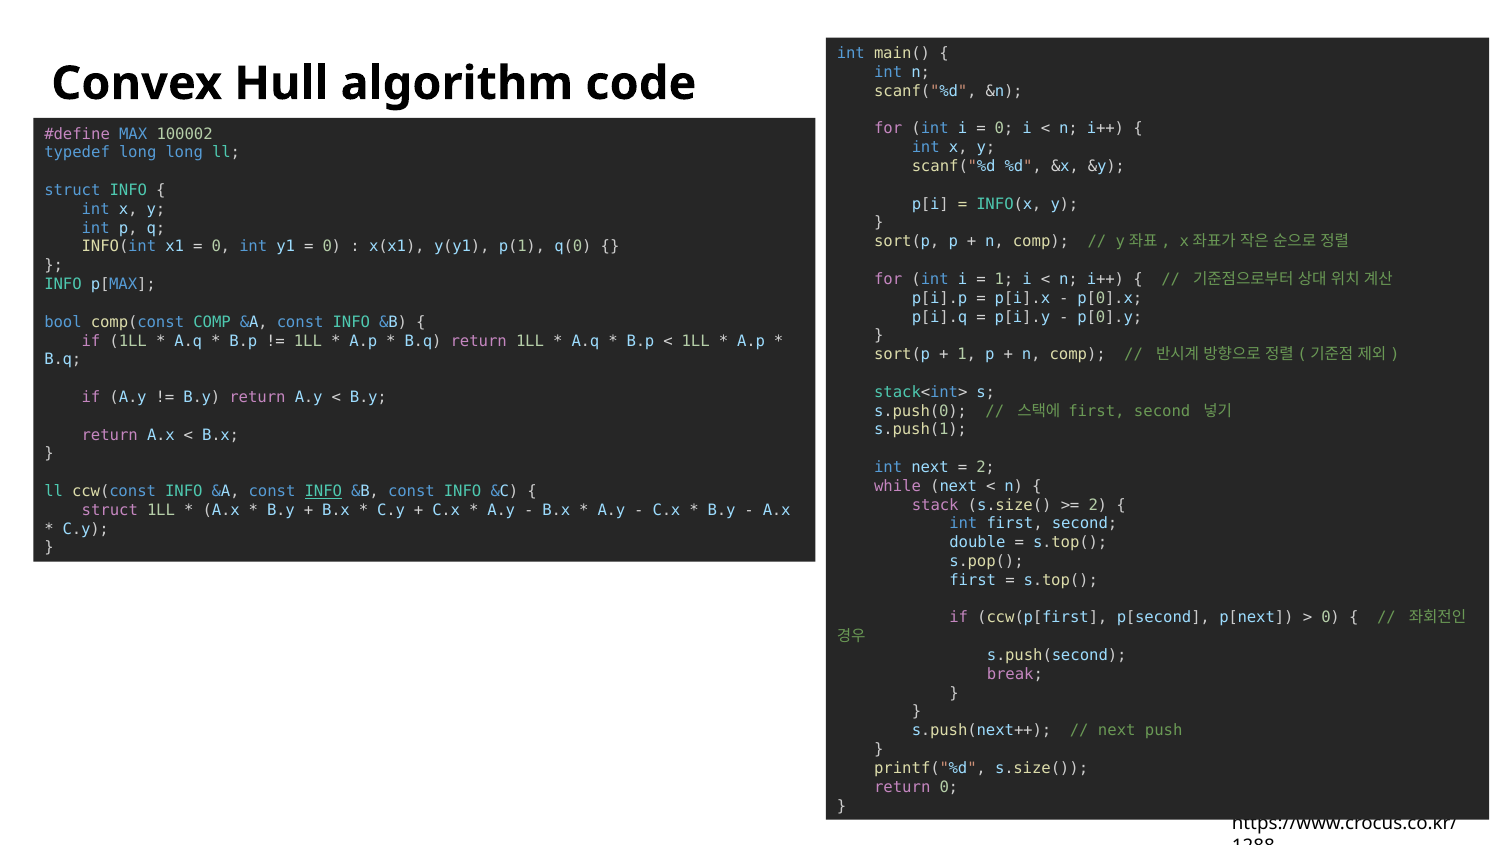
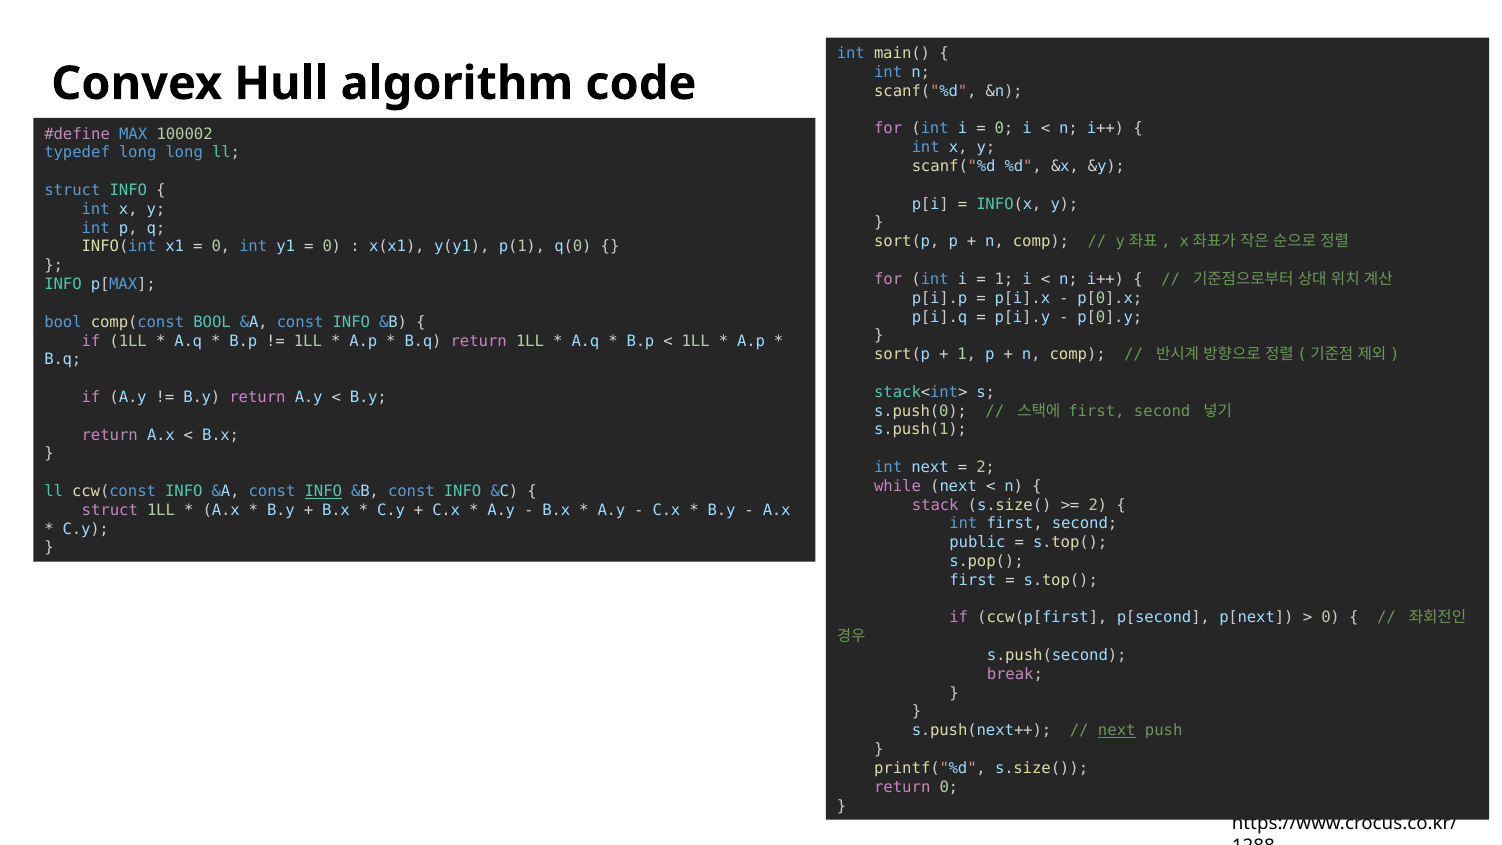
comp(const COMP: COMP -> BOOL (212, 322)
double: double -> public (977, 542)
next underline: none -> present (1117, 731)
